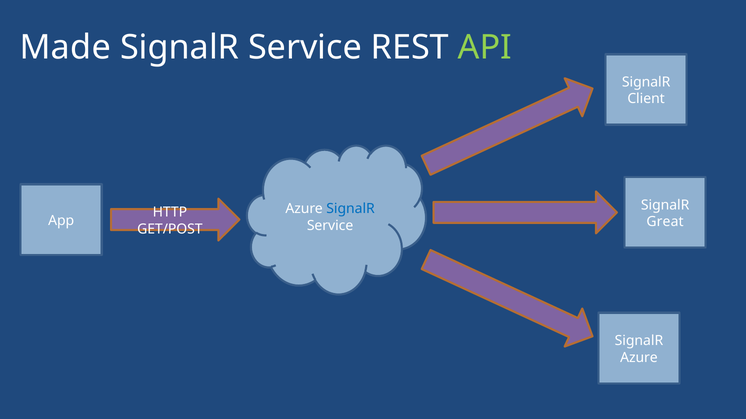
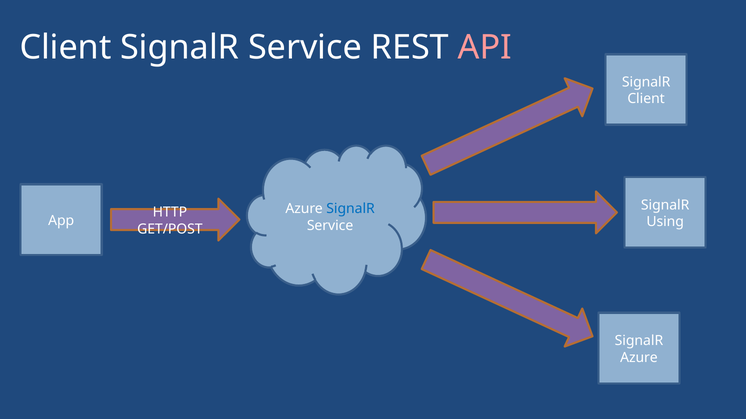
Made: Made -> Client (66, 47)
API colour: light green -> pink (485, 47)
Great: Great -> Using (665, 222)
